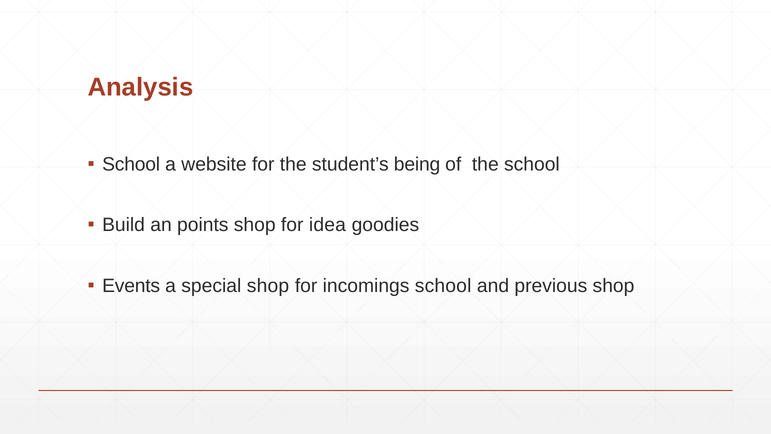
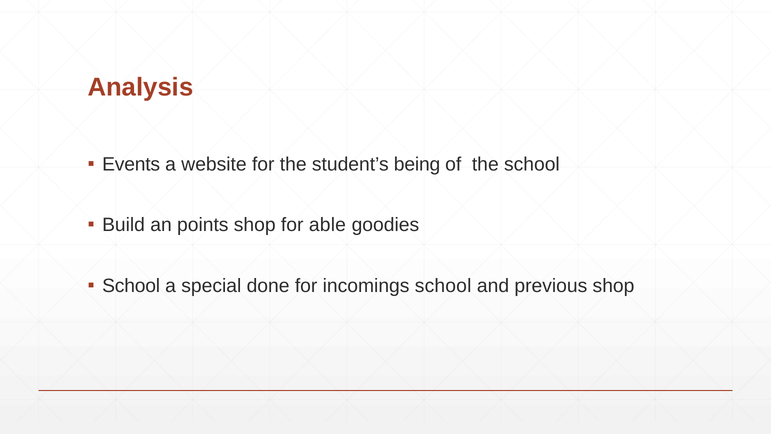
School: School -> Events (131, 164)
idea: idea -> able (327, 225)
Events: Events -> School (131, 286)
special shop: shop -> done (268, 286)
